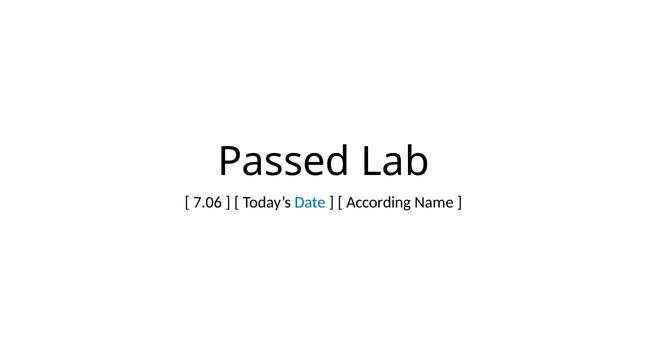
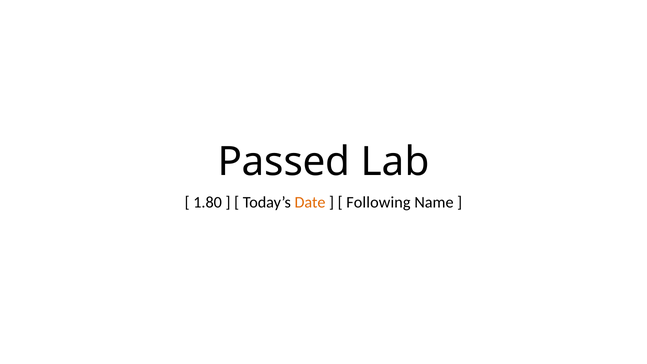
7.06: 7.06 -> 1.80 (208, 202)
Date colour: blue -> orange (310, 202)
According: According -> Following (378, 202)
